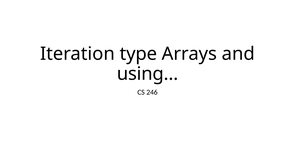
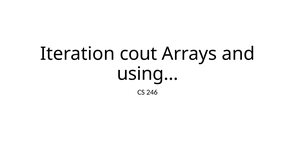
type: type -> cout (138, 54)
